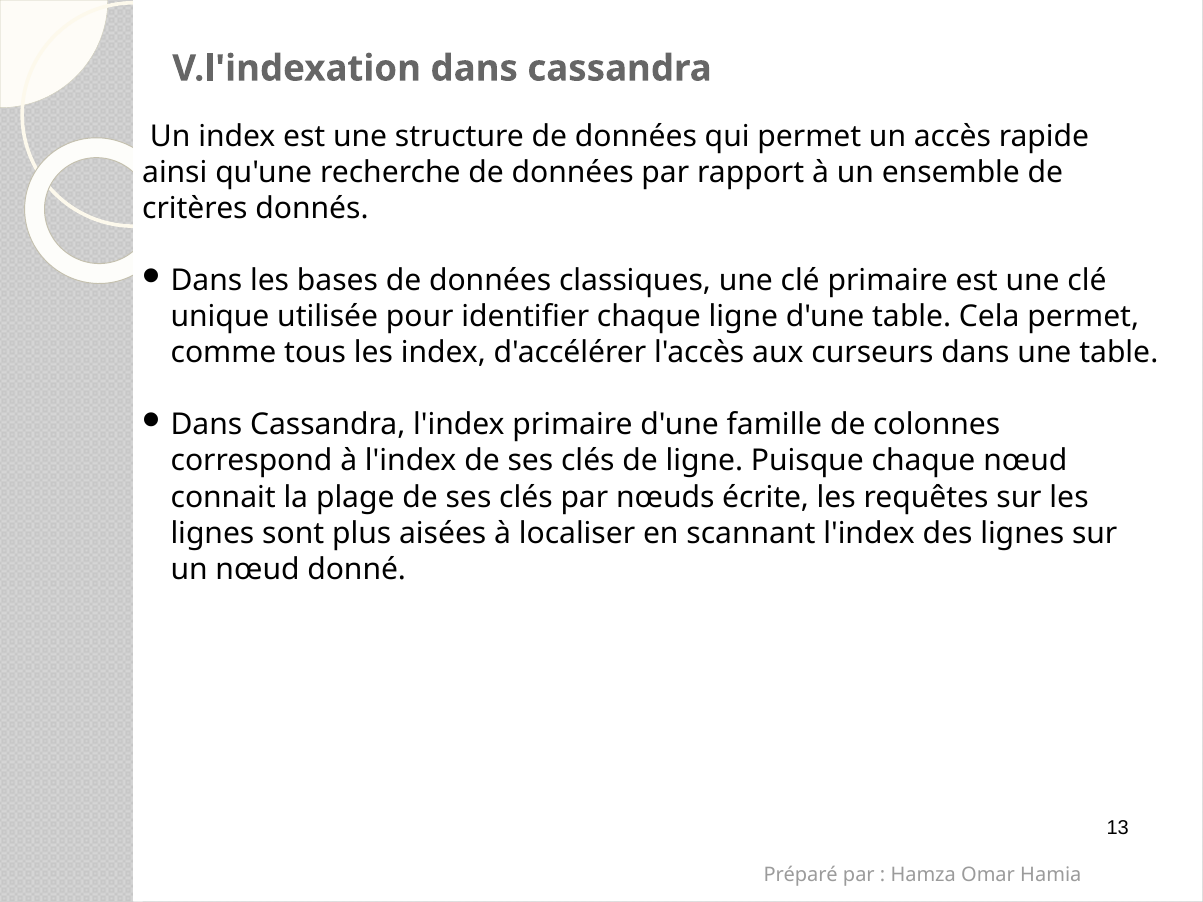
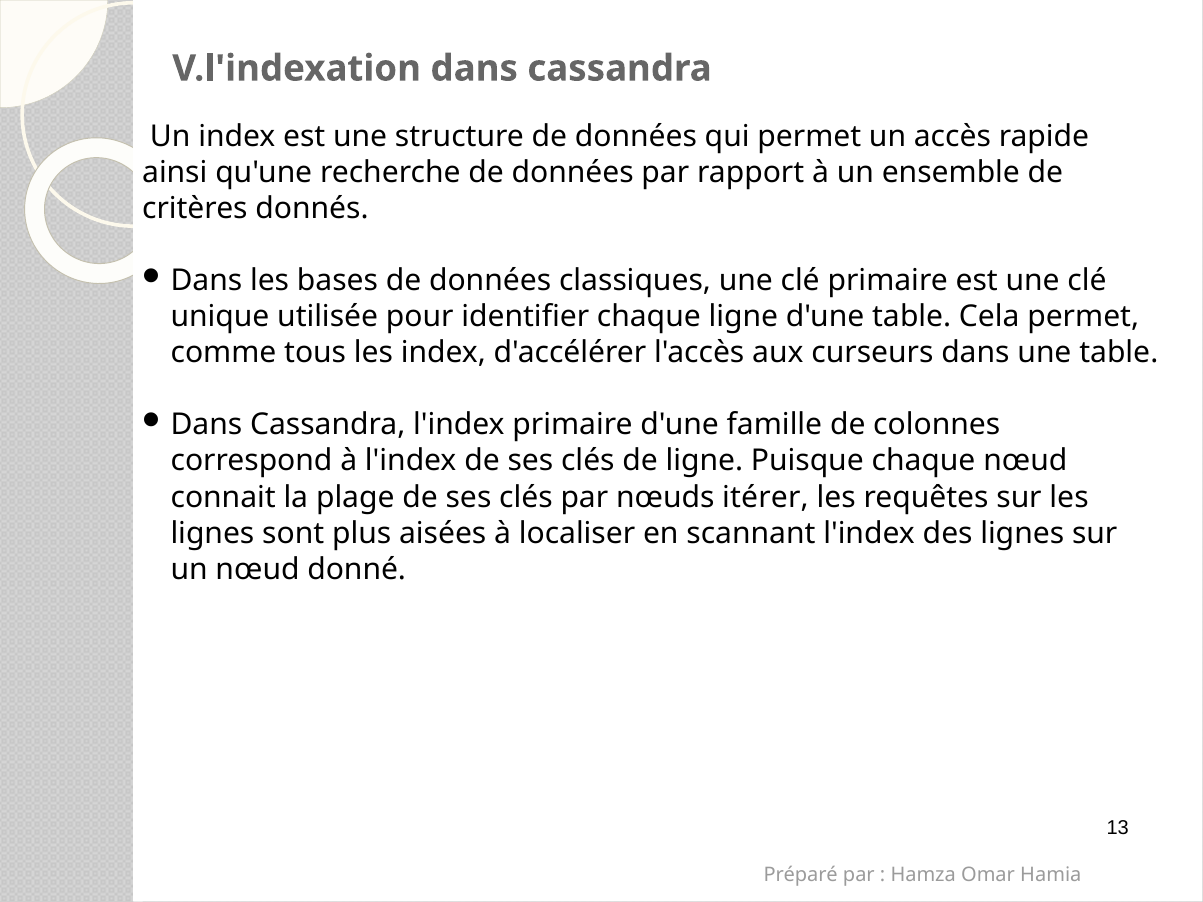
écrite: écrite -> itérer (765, 497)
